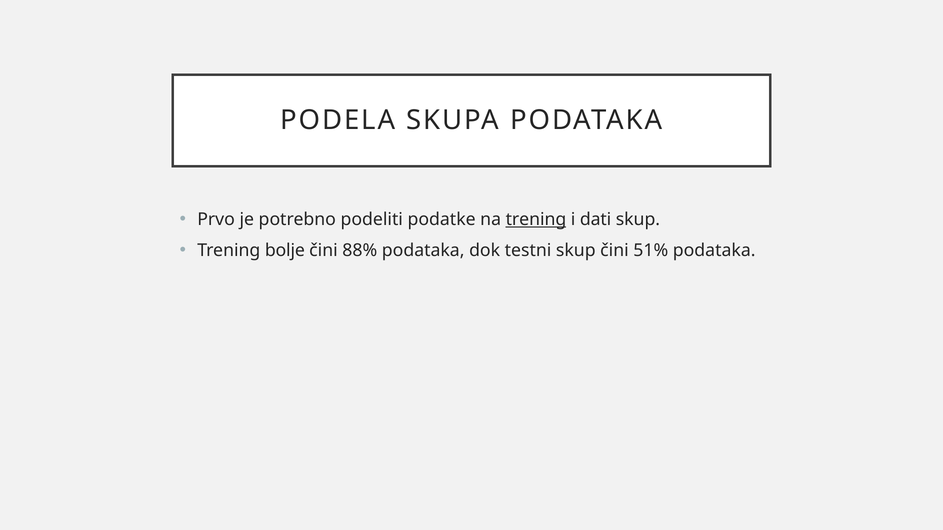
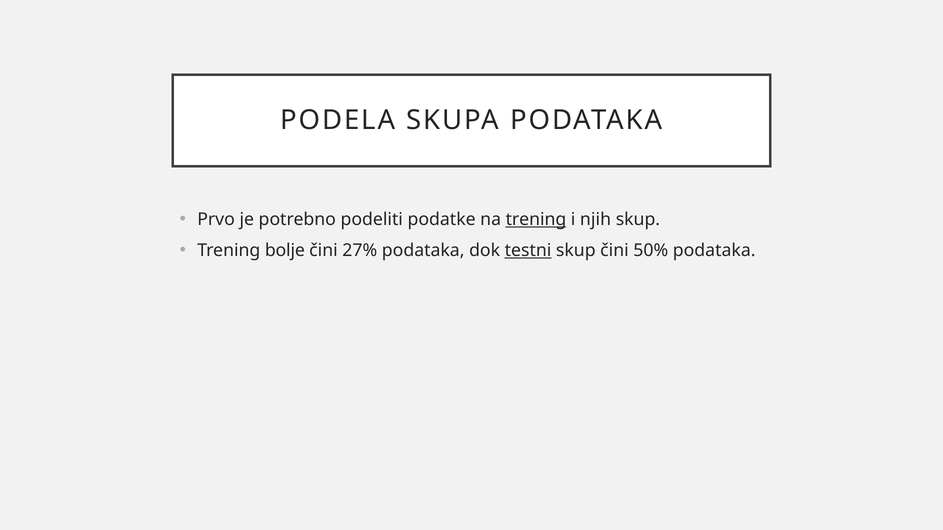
dati: dati -> njih (596, 219)
88%: 88% -> 27% (360, 250)
testni underline: none -> present (528, 250)
51%: 51% -> 50% (651, 250)
